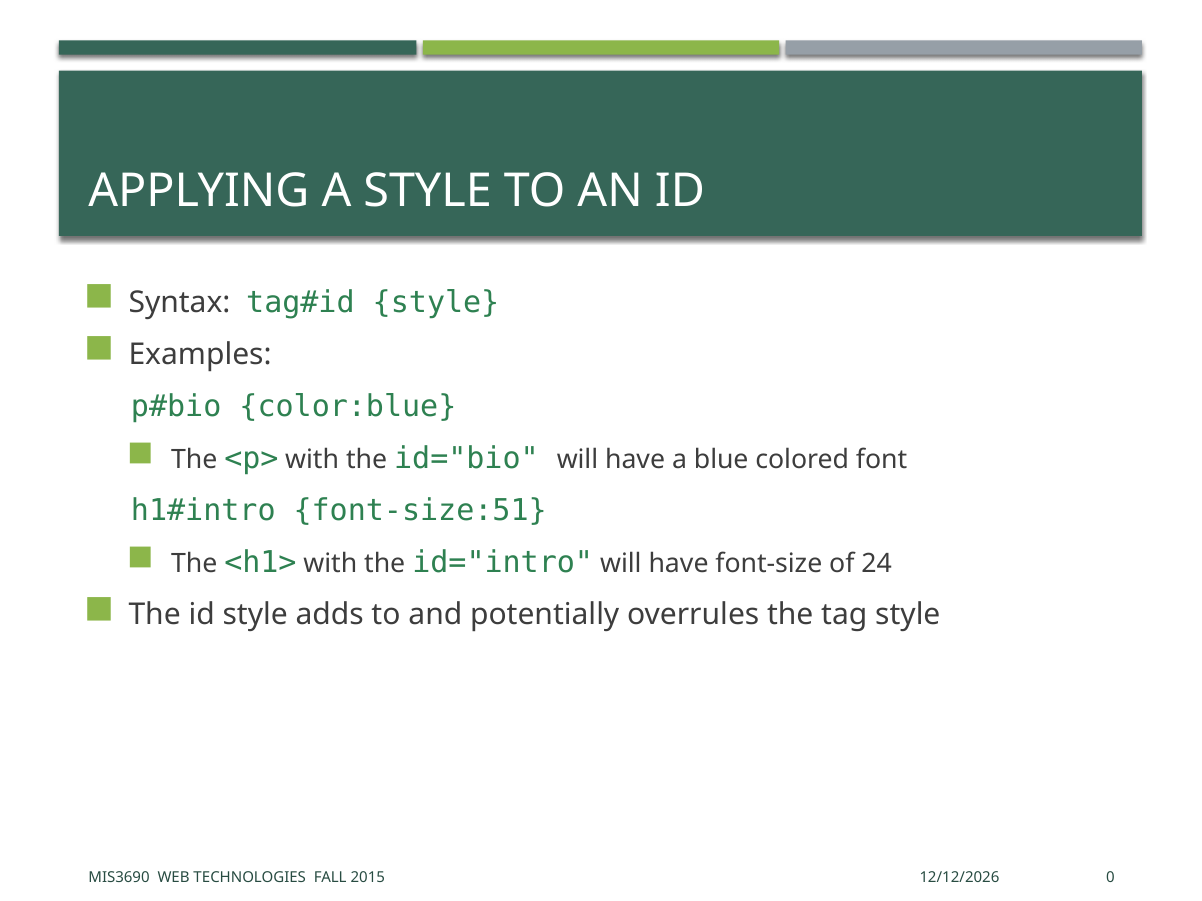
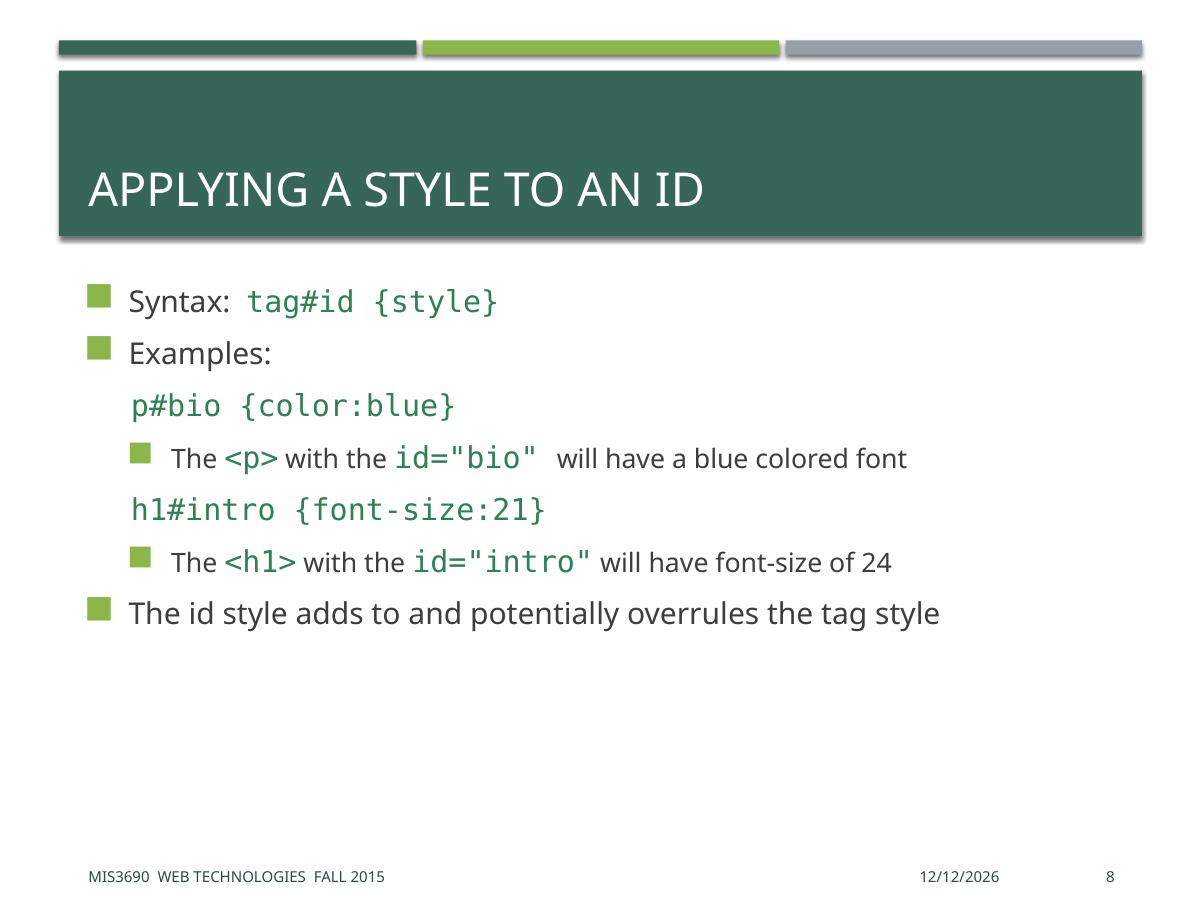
font-size:51: font-size:51 -> font-size:21 (420, 511)
0: 0 -> 8 (1111, 878)
